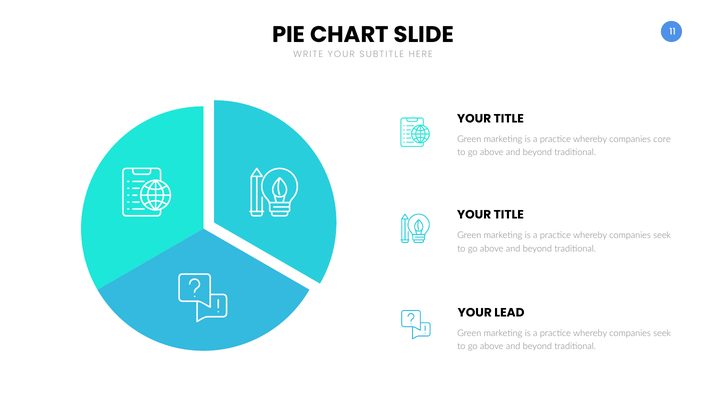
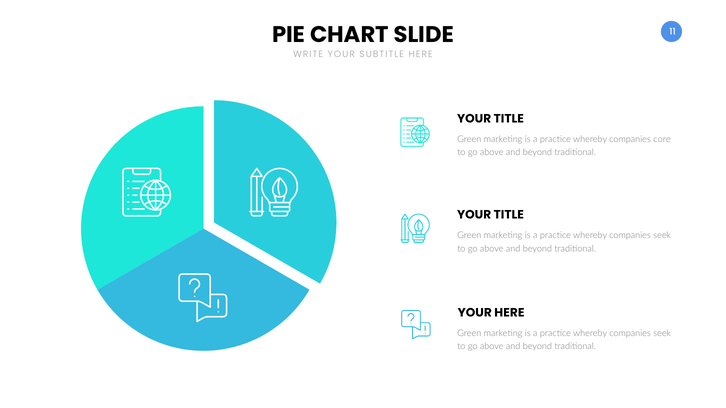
YOUR LEAD: LEAD -> HERE (509, 313)
